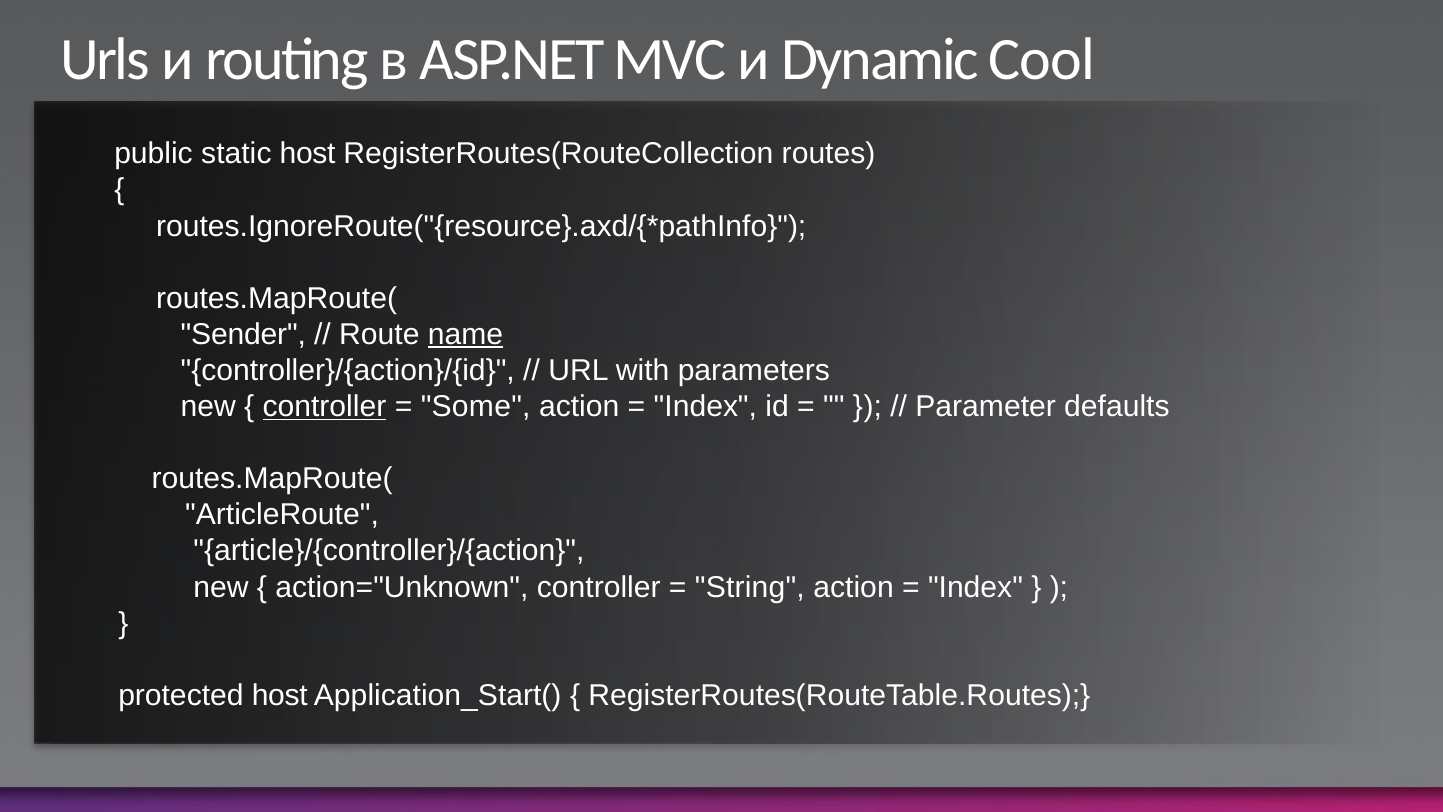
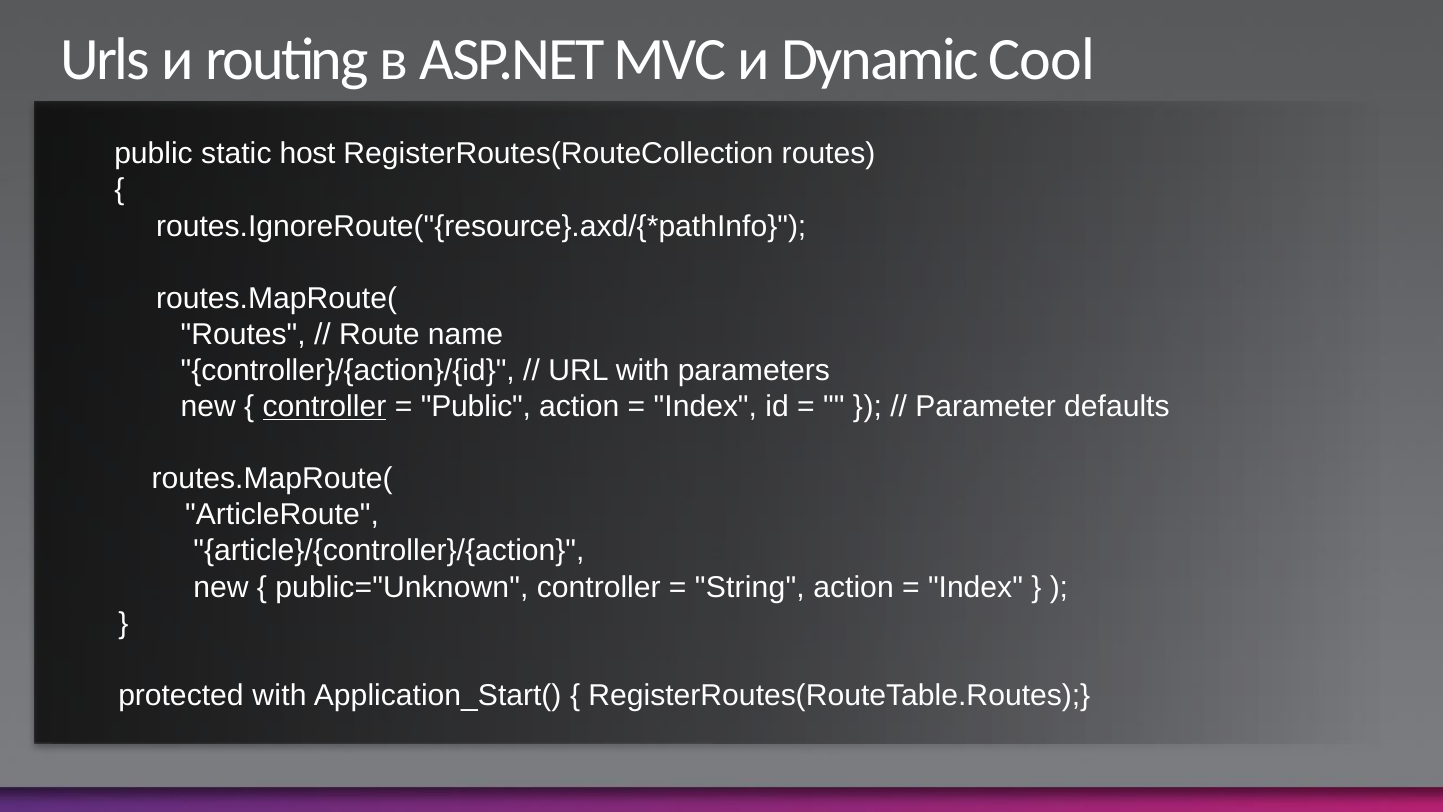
Sender: Sender -> Routes (243, 334)
name underline: present -> none (465, 334)
Some: Some -> Public (476, 407)
action="Unknown: action="Unknown -> public="Unknown (402, 587)
protected host: host -> with (279, 695)
